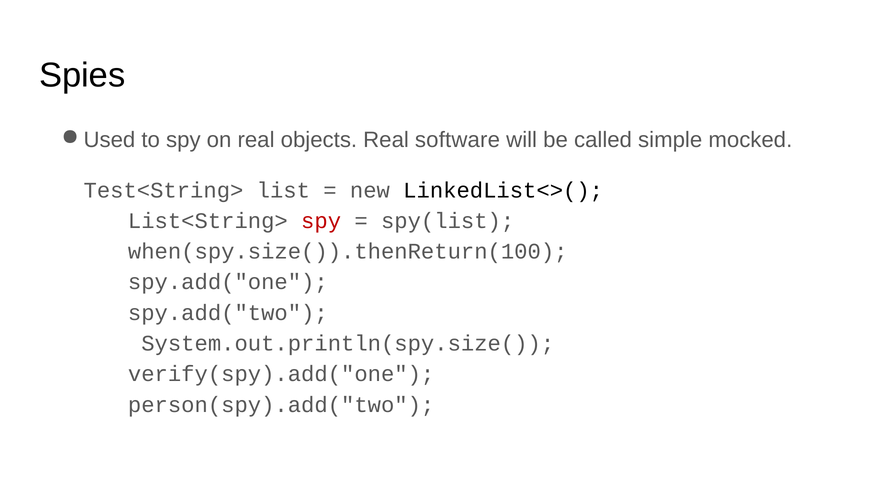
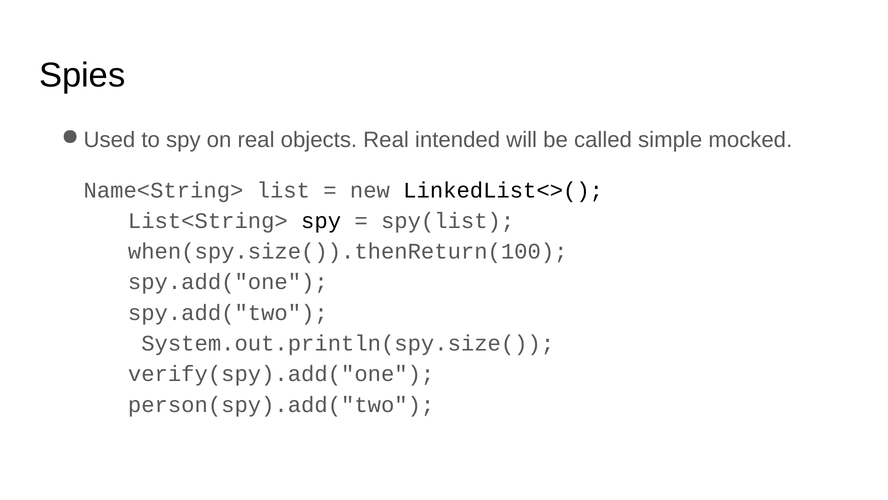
software: software -> intended (458, 140)
Test<String>: Test<String> -> Name<String> (163, 190)
spy colour: red -> black (321, 221)
